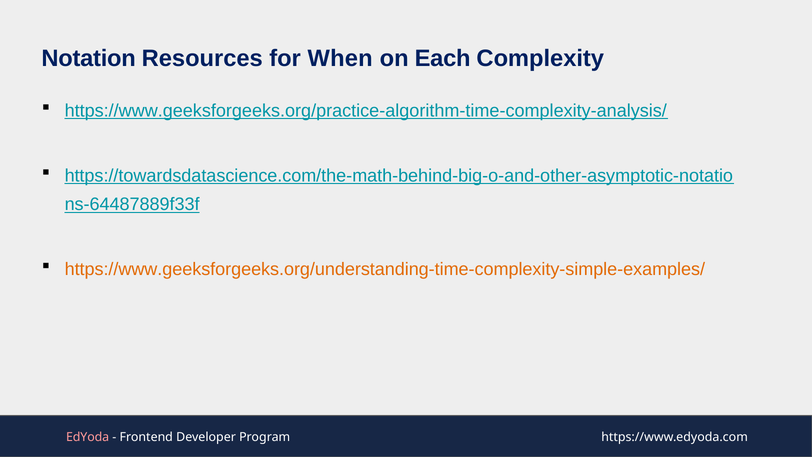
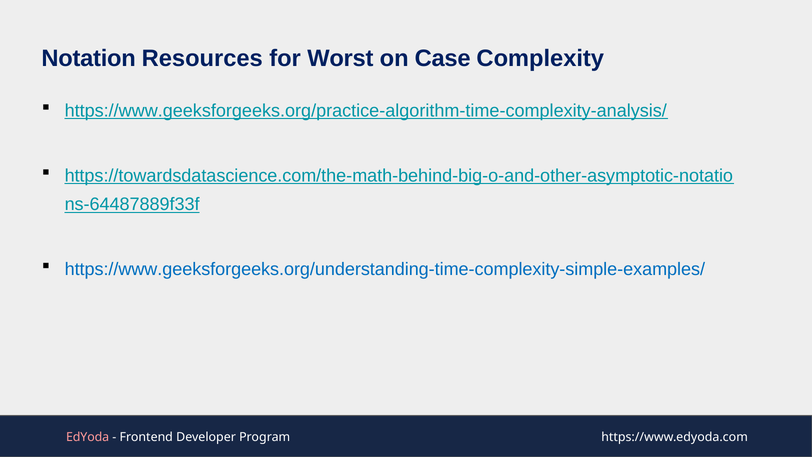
When: When -> Worst (340, 58)
Each: Each -> Case (443, 58)
https://www.geeksforgeeks.org/understanding-time-complexity-simple-examples/ colour: orange -> blue (385, 269)
